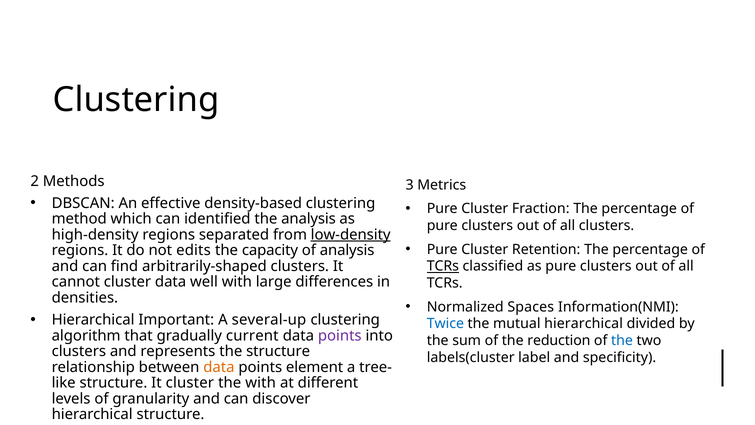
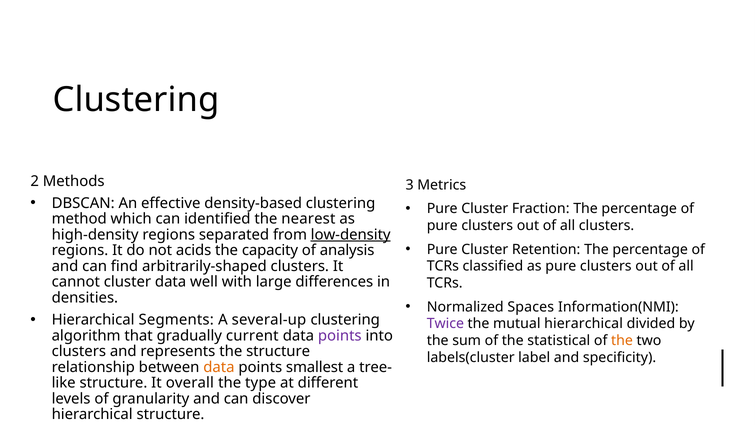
the analysis: analysis -> nearest (308, 219)
edits: edits -> acids (194, 250)
TCRs underline: present -> none (443, 266)
Important: Important -> Segments (176, 320)
Twice colour: blue -> purple (445, 324)
reduction: reduction -> statistical (559, 340)
the colour: blue -> orange (622, 340)
element: element -> smallest (315, 367)
It cluster: cluster -> overall (190, 383)
the with: with -> type (261, 383)
